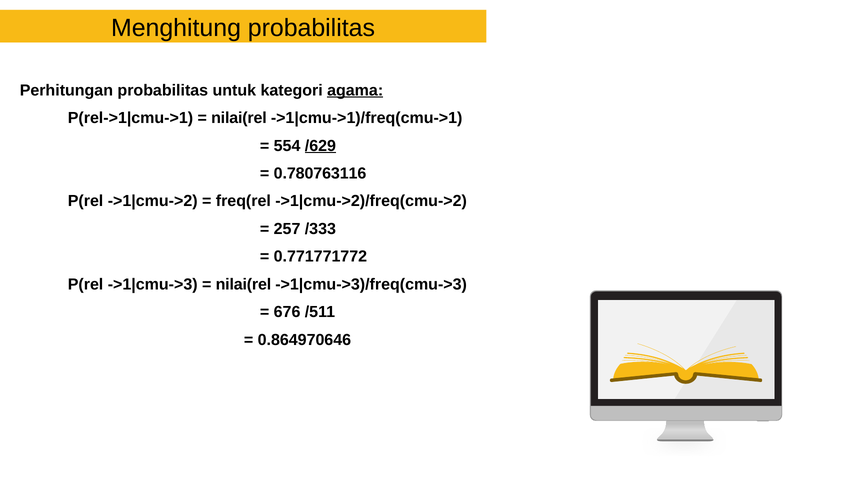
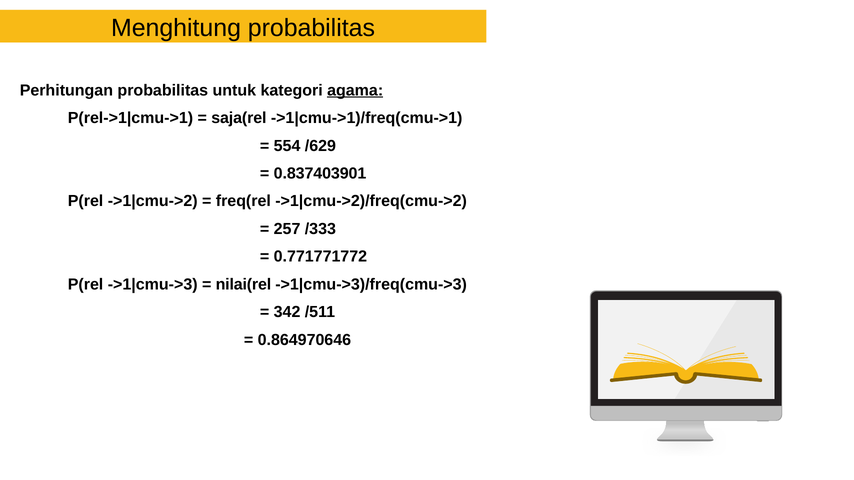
nilai(rel: nilai(rel -> saja(rel (239, 118)
/629 underline: present -> none (320, 146)
0.780763116: 0.780763116 -> 0.837403901 (320, 174)
676: 676 -> 342 (287, 312)
